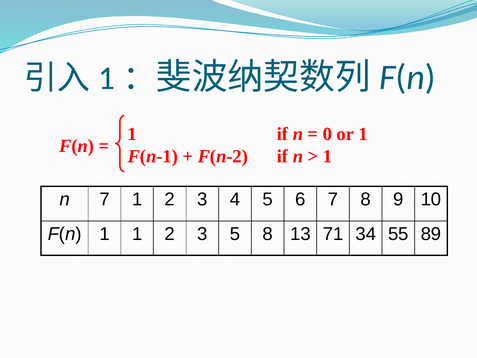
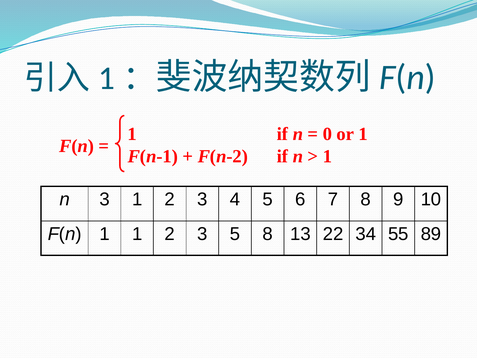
n 7: 7 -> 3 (105, 199)
71: 71 -> 22 (333, 234)
